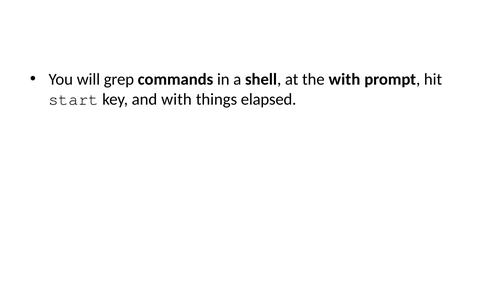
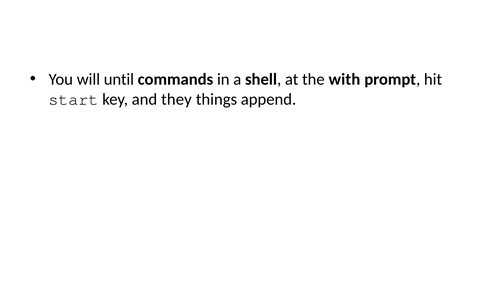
grep: grep -> until (119, 79)
and with: with -> they (176, 99)
elapsed: elapsed -> append (269, 99)
